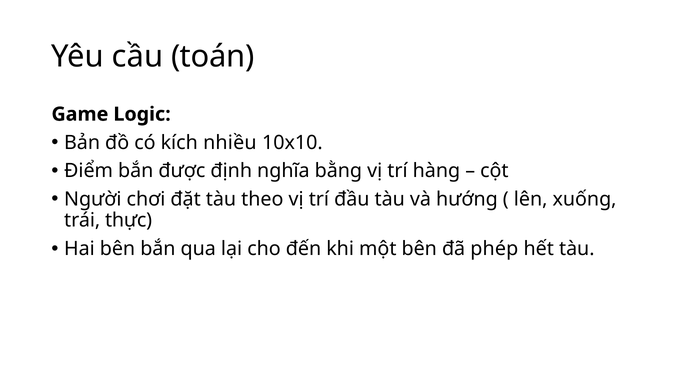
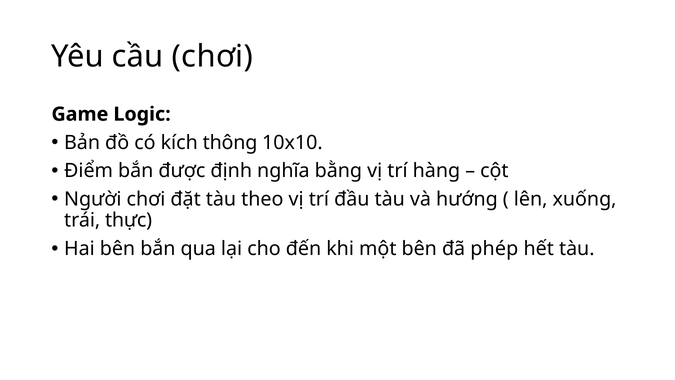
cầu toán: toán -> chơi (212, 57)
nhiều: nhiều -> thông (230, 142)
